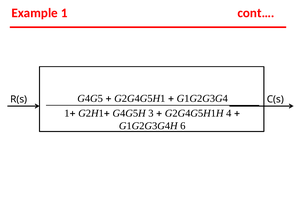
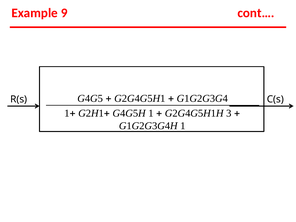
Example 1: 1 -> 9 (64, 13)
G4G5H 3: 3 -> 1 (151, 113)
4: 4 -> 3 (229, 113)
G1G2G3G4H 6: 6 -> 1 (183, 126)
